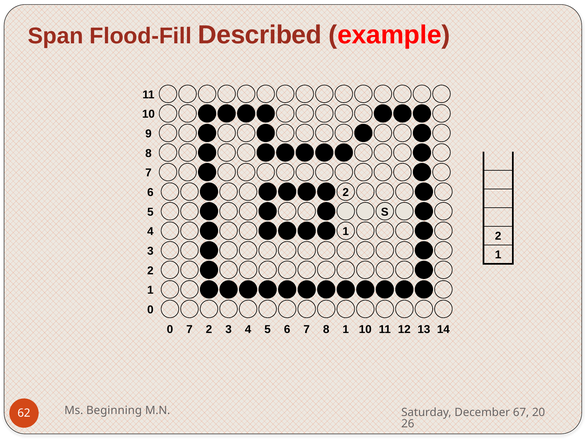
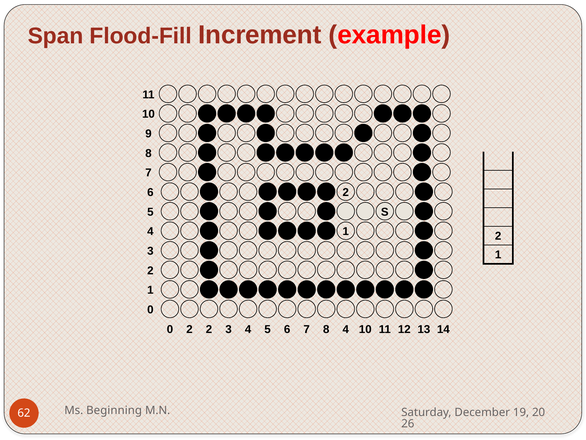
Described: Described -> Increment (260, 35)
0 7: 7 -> 2 (189, 329)
8 1: 1 -> 4 (346, 329)
67: 67 -> 19 (521, 412)
